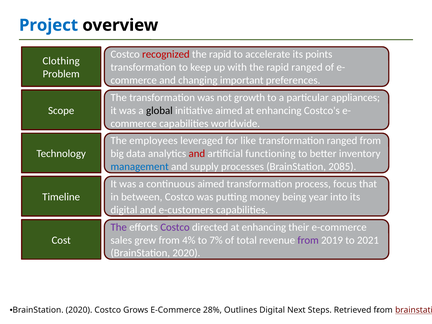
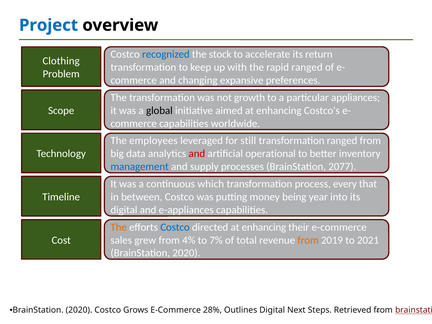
recognized colour: red -> blue (166, 54)
rapid: rapid -> stock (220, 54)
points: points -> return (319, 54)
important: important -> expansive (242, 80)
like: like -> still (248, 141)
functioning: functioning -> operational (271, 154)
2085: 2085 -> 2077 (342, 167)
continuous aimed: aimed -> which (211, 184)
focus: focus -> every (345, 184)
e-customers: e-customers -> e-appliances (186, 210)
The colour: purple -> orange (119, 227)
Costco colour: purple -> blue (175, 227)
from colour: purple -> orange (308, 240)
